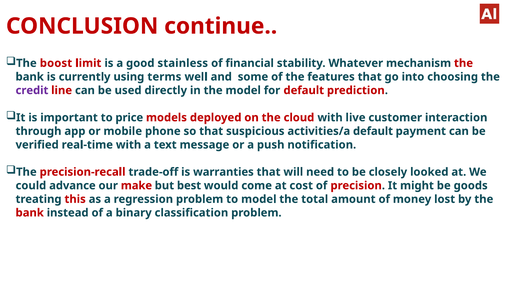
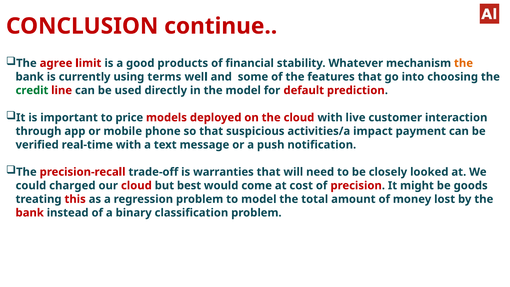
boost: boost -> agree (56, 63)
stainless: stainless -> products (183, 63)
the colour: red -> orange (464, 63)
credit colour: purple -> green (32, 90)
activities/a default: default -> impact (373, 131)
advance: advance -> charged (72, 185)
our make: make -> cloud (136, 185)
